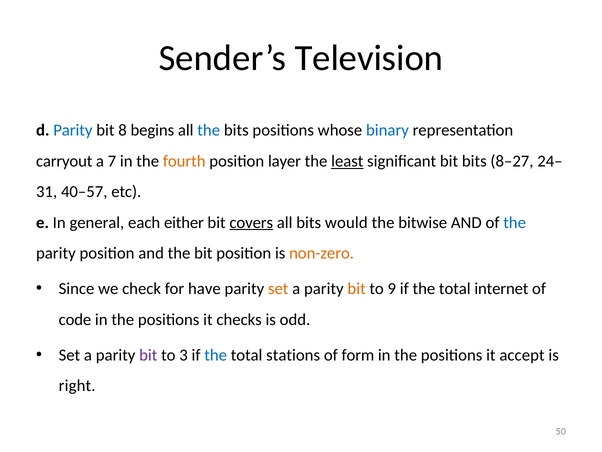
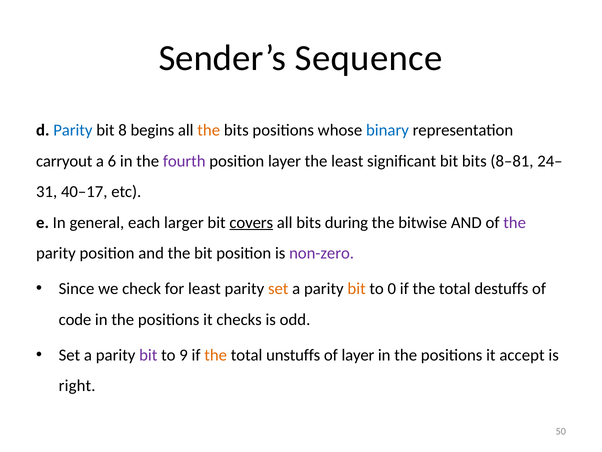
Television: Television -> Sequence (369, 58)
the colour: blue -> orange (209, 130)
7: 7 -> 6 (112, 161)
fourth colour: orange -> purple (184, 161)
least underline: present -> none (347, 161)
8–27: 8–27 -> 8–81 (512, 161)
40–57: 40–57 -> 40–17 (84, 192)
either: either -> larger (184, 222)
would: would -> during (346, 222)
the colour: blue -> purple (515, 222)
non-zero colour: orange -> purple (322, 253)
for have: have -> least (204, 288)
9: 9 -> 0 (392, 288)
internet: internet -> destuffs (501, 288)
3: 3 -> 9 (184, 355)
the colour: blue -> orange (216, 355)
stations: stations -> unstuffs (293, 355)
of form: form -> layer (358, 355)
